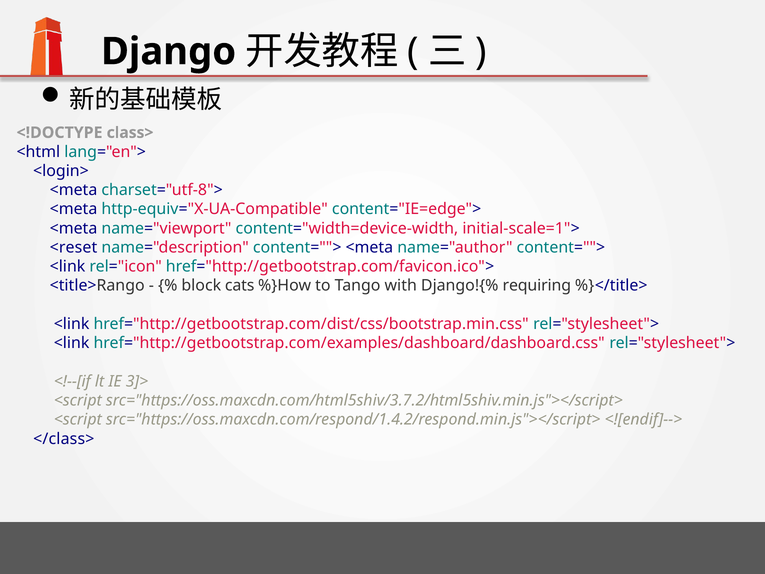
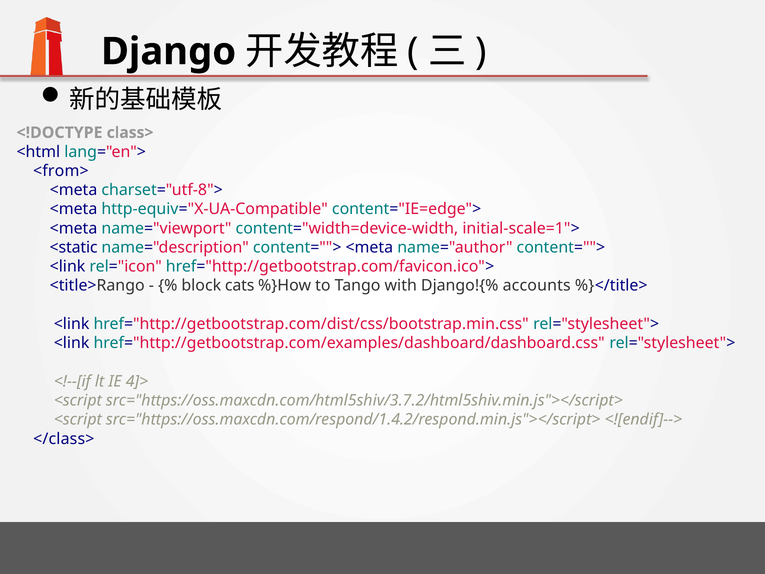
<login>: <login> -> <from> (61, 171)
<reset: <reset -> <static (74, 247)
requiring: requiring -> accounts (537, 286)
3]>: 3]> -> 4]> (137, 381)
